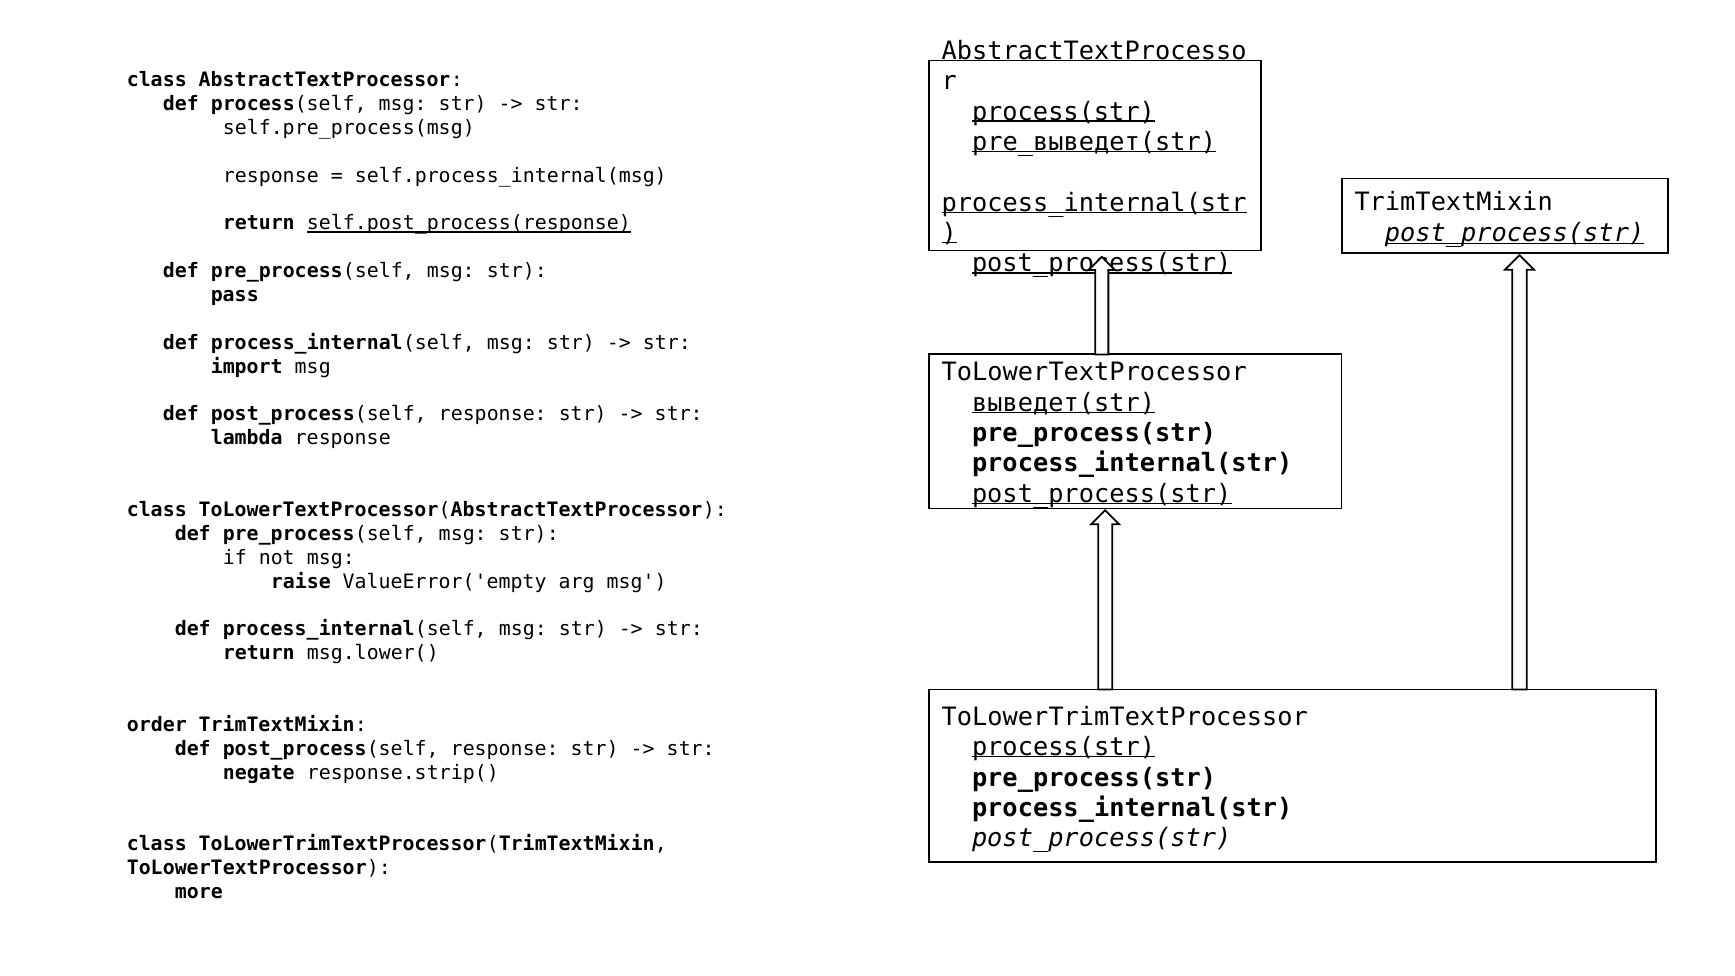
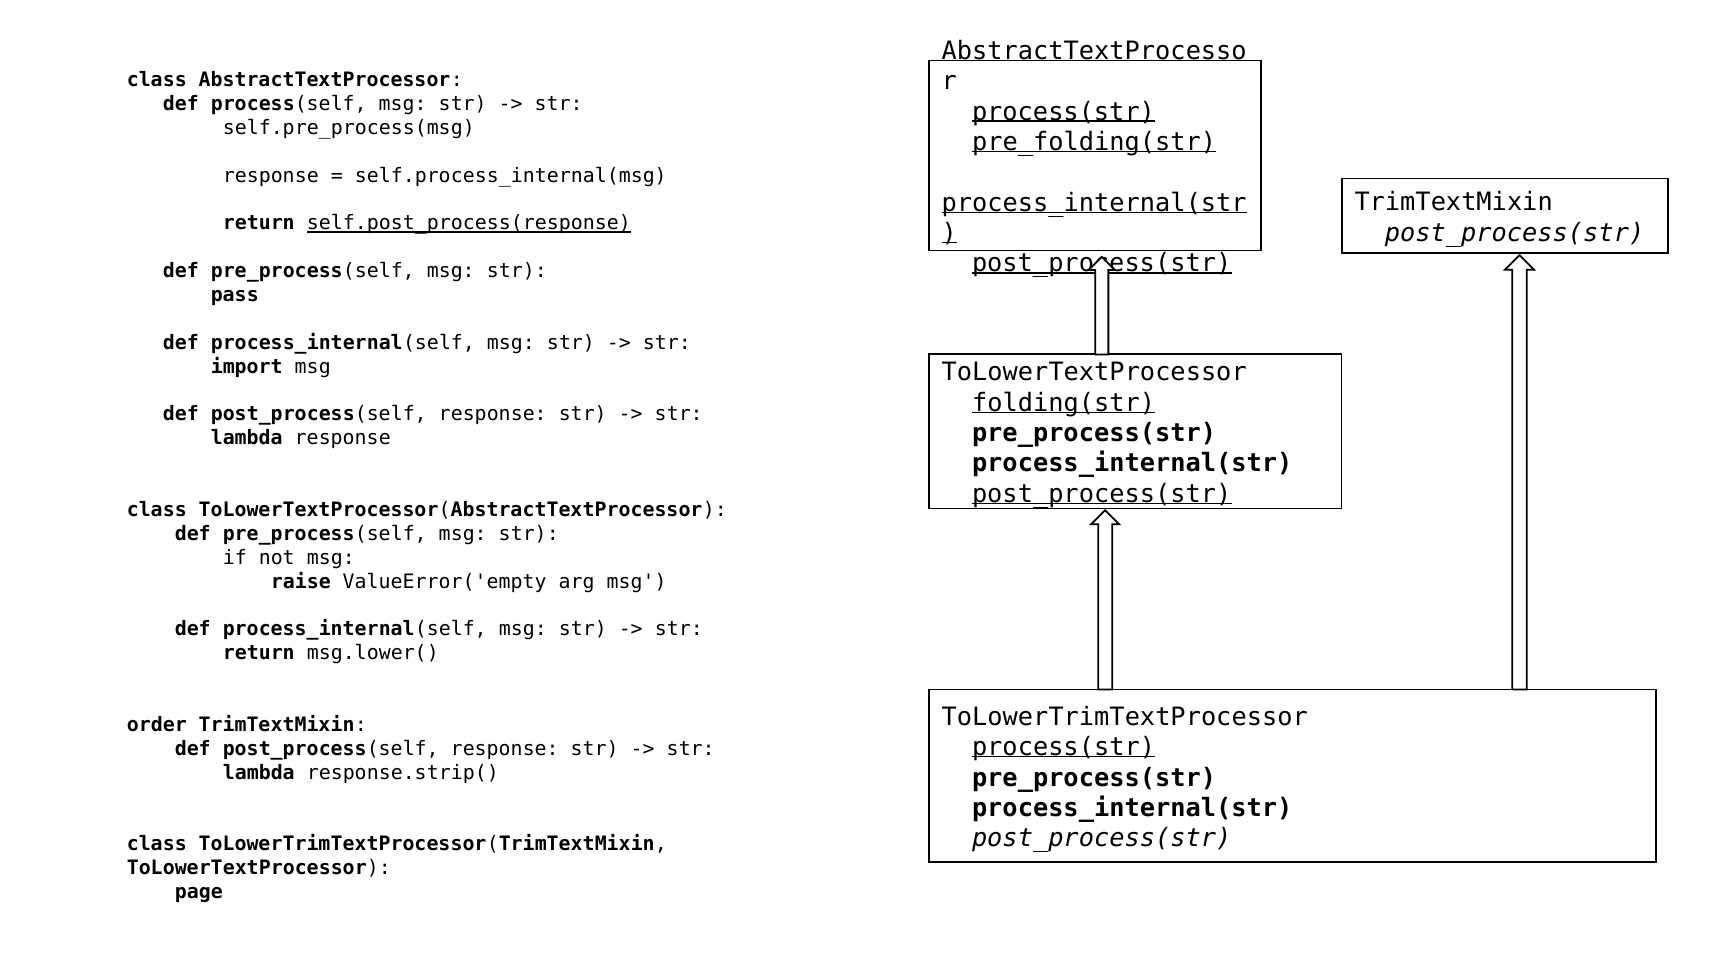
pre_выведет(str: pre_выведет(str -> pre_folding(str (1094, 142)
post_process(str underline: present -> none (1515, 233)
выведет(str: выведет(str -> folding(str (1064, 403)
negate: negate -> lambda (259, 772)
more: more -> page (199, 892)
